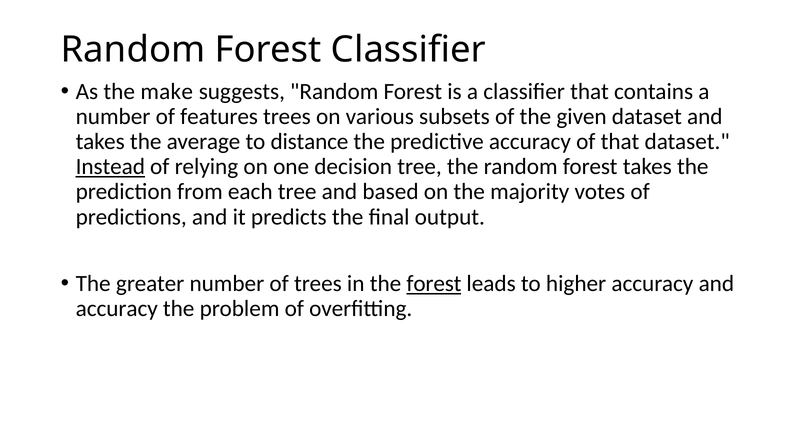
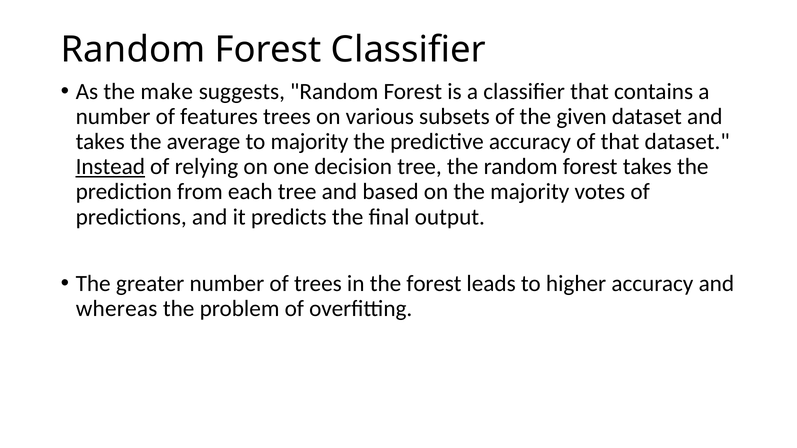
to distance: distance -> majority (309, 142)
forest underline: present -> none (434, 284)
accuracy: accuracy -> whereas (117, 309)
